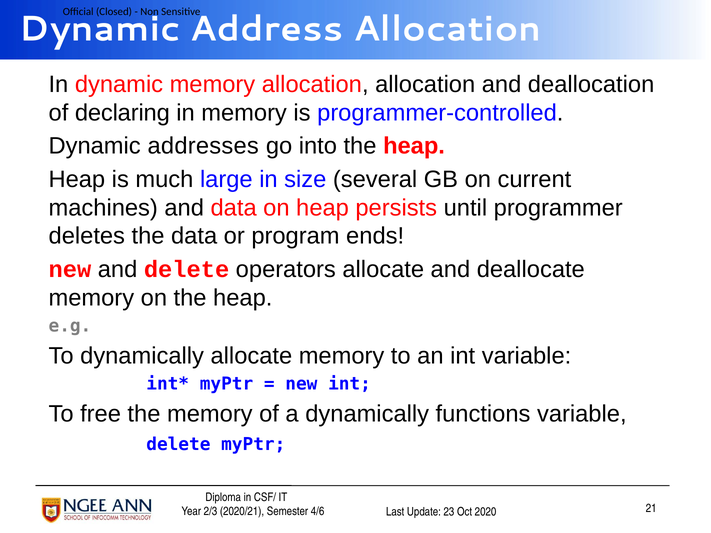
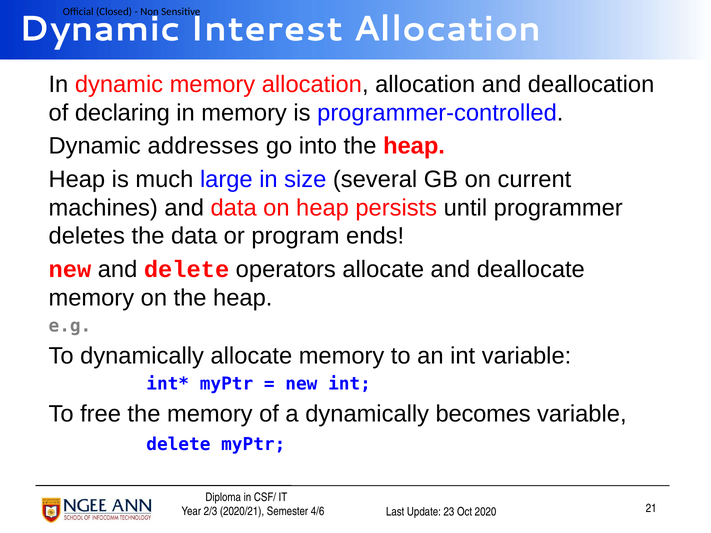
Address: Address -> Interest (266, 29)
functions: functions -> becomes (483, 414)
